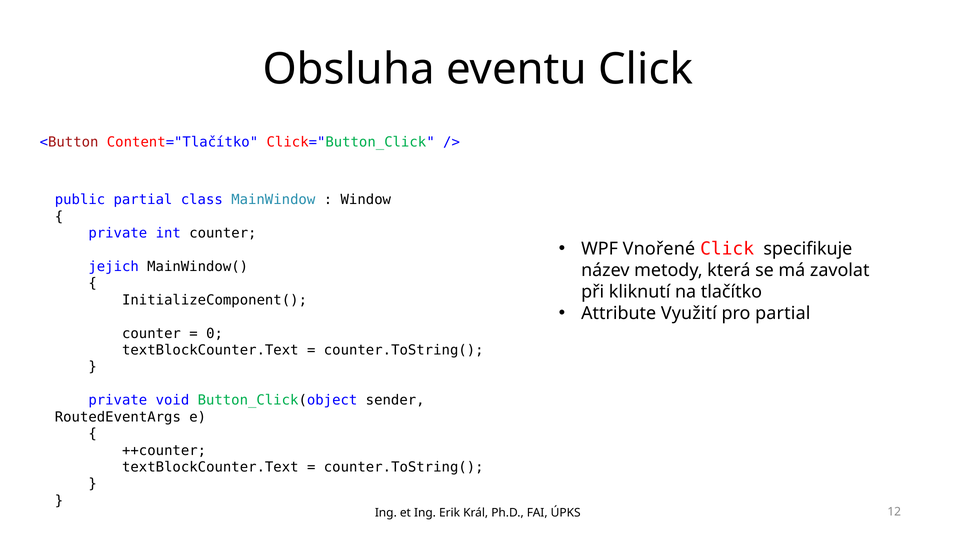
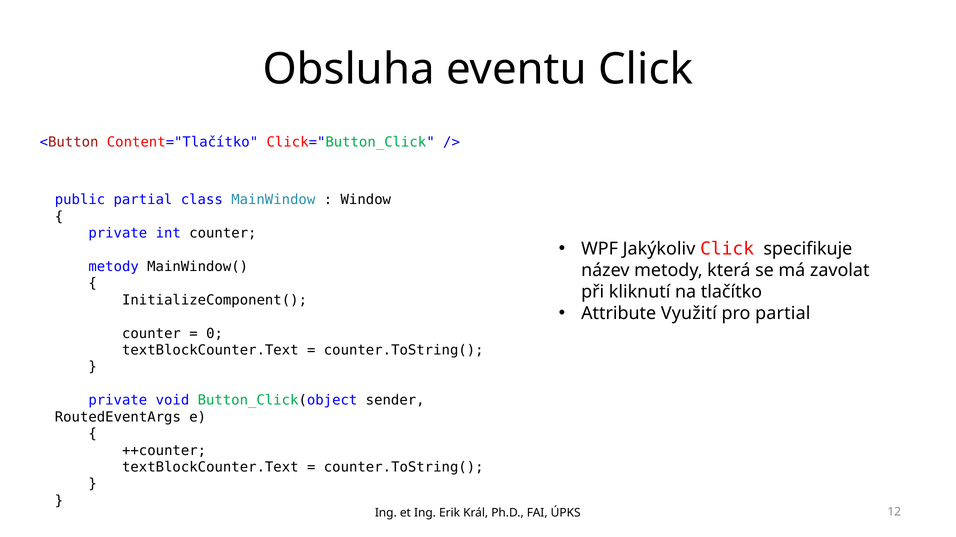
Vnořené: Vnořené -> Jakýkoliv (659, 249)
jejich: jejich -> metody (114, 267)
